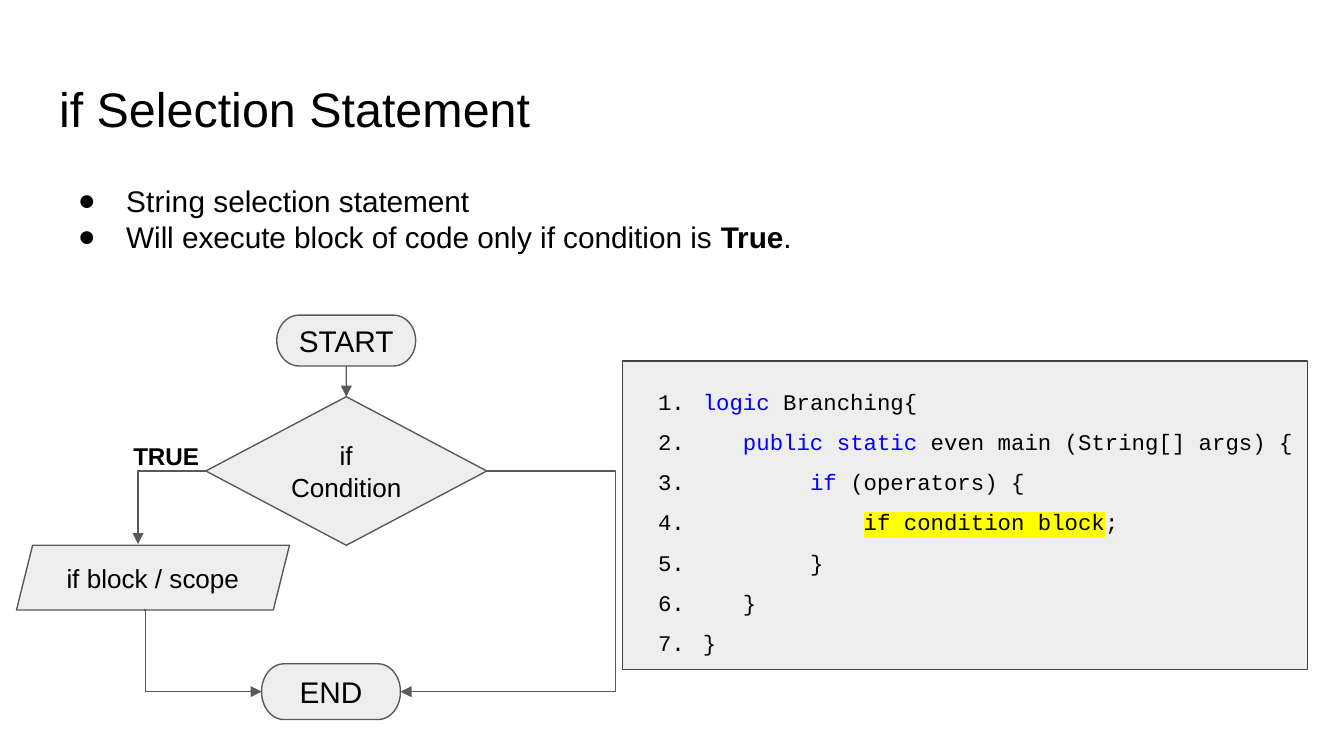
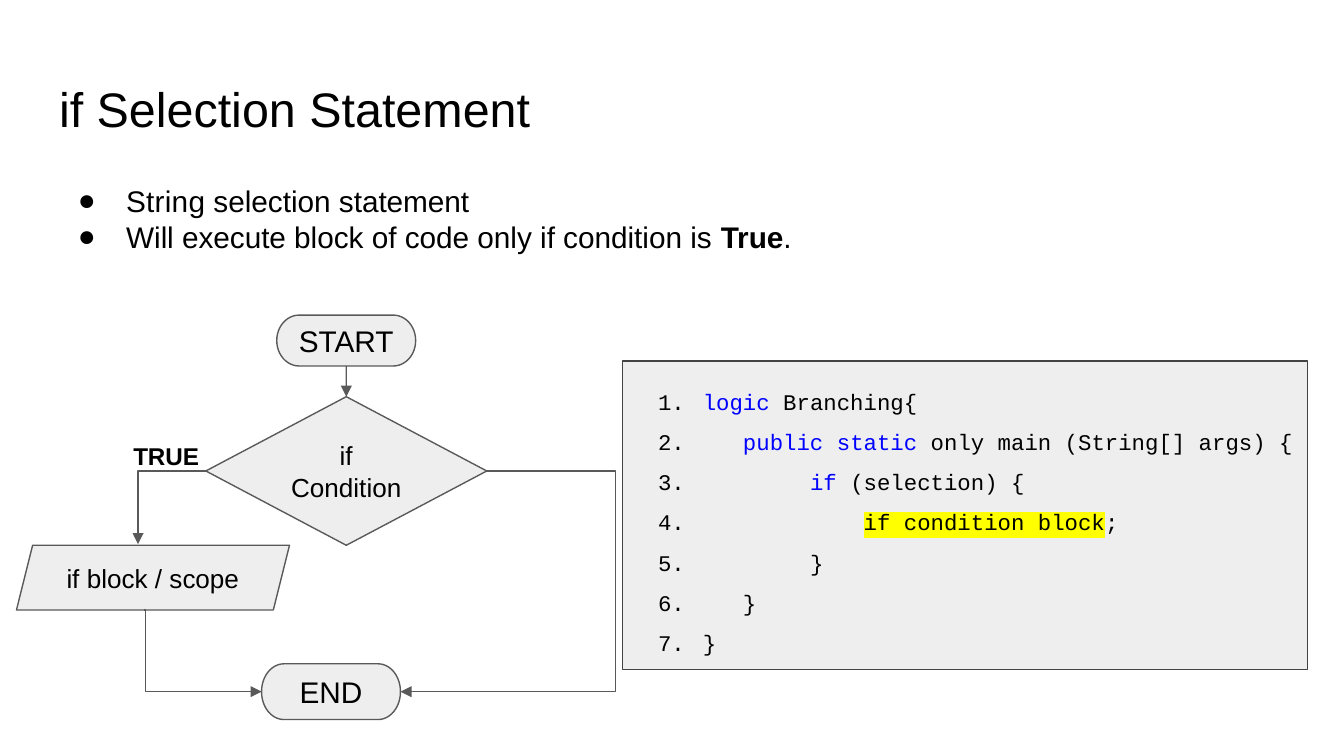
static even: even -> only (958, 443)
operators: operators -> selection (924, 483)
